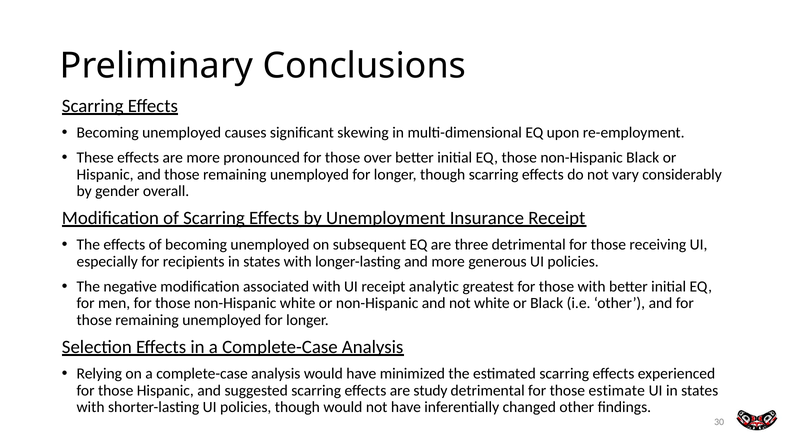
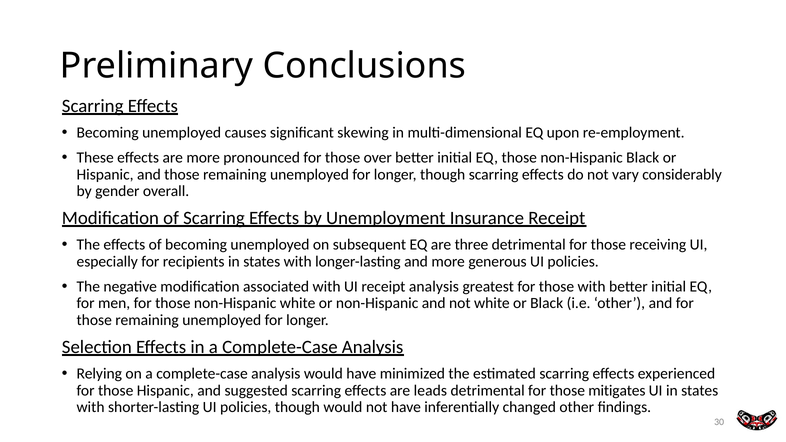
receipt analytic: analytic -> analysis (434, 287)
study: study -> leads (430, 391)
estimate: estimate -> mitigates (617, 391)
